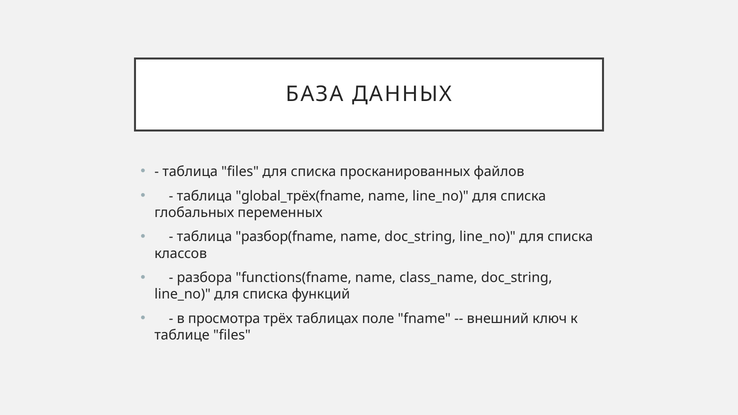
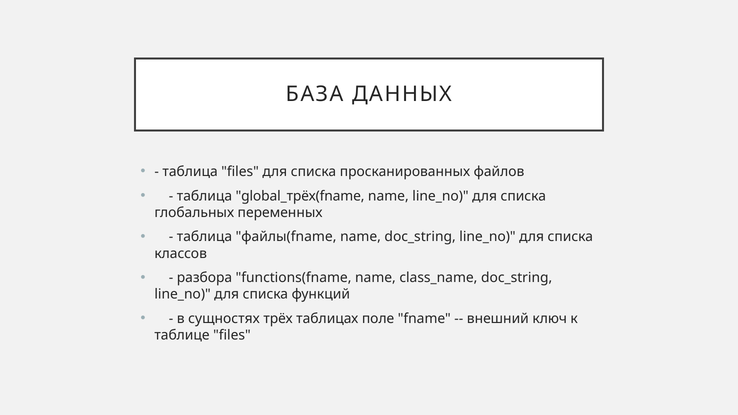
разбор(fname: разбор(fname -> файлы(fname (286, 237)
просмотра: просмотра -> сущностях (224, 319)
